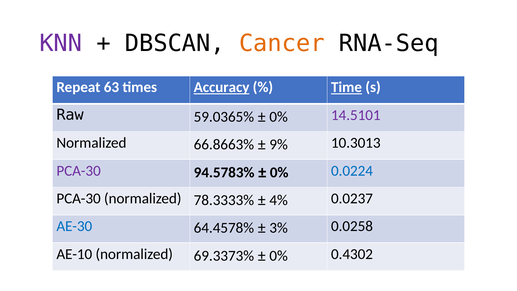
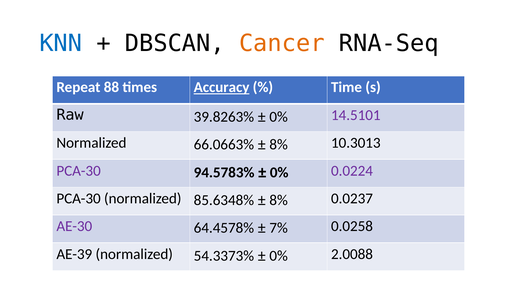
KNN colour: purple -> blue (61, 43)
63: 63 -> 88 (111, 87)
Time underline: present -> none (346, 87)
59.0365%: 59.0365% -> 39.8263% (224, 117)
66.8663%: 66.8663% -> 66.0663% (224, 145)
9%: 9% -> 8% (279, 145)
0.0224 colour: blue -> purple (352, 171)
78.3333%: 78.3333% -> 85.6348% (224, 200)
4%: 4% -> 8% (279, 200)
AE-30 colour: blue -> purple (74, 226)
3%: 3% -> 7% (279, 228)
AE-10: AE-10 -> AE-39 (74, 254)
69.3373%: 69.3373% -> 54.3373% (224, 256)
0.4302: 0.4302 -> 2.0088 (352, 254)
